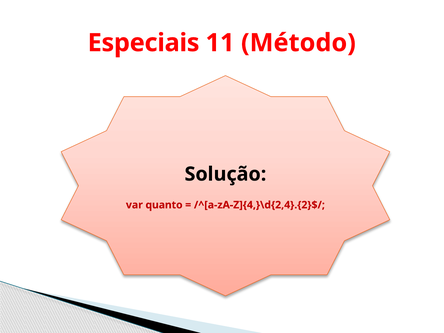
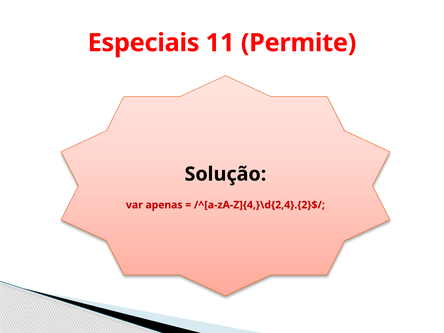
Método: Método -> Permite (299, 43)
quanto: quanto -> apenas (164, 205)
